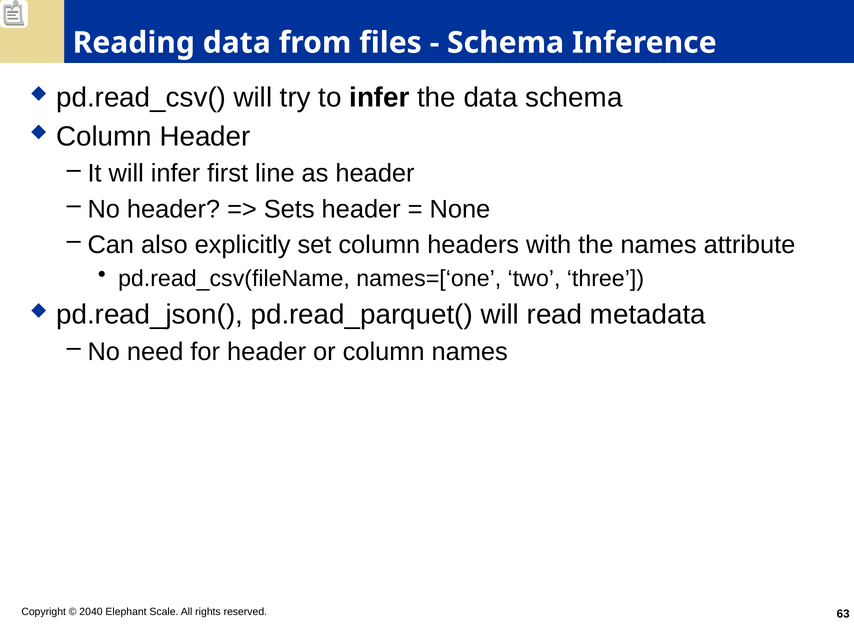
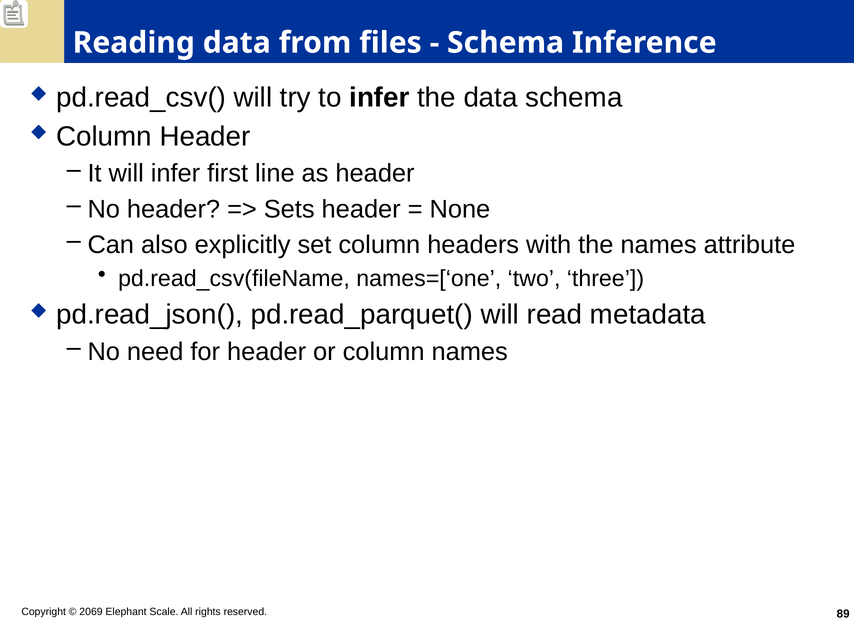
2040: 2040 -> 2069 (91, 612)
63: 63 -> 89 (843, 614)
